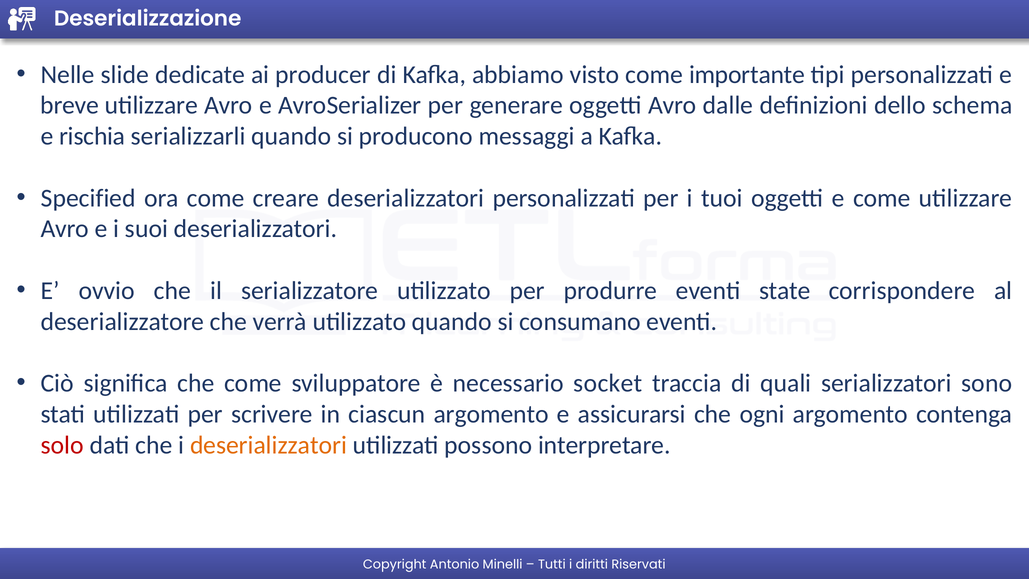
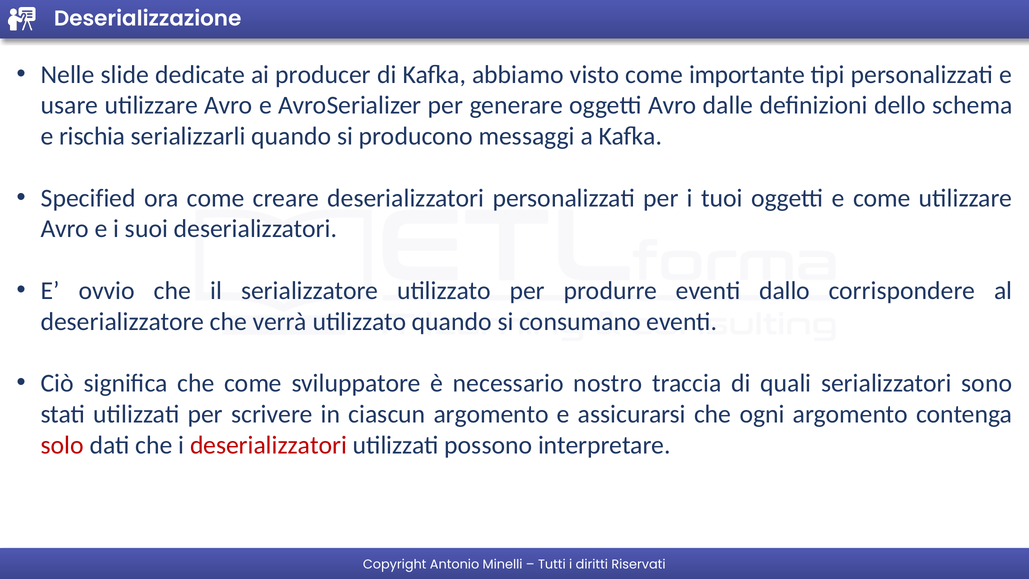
breve: breve -> usare (69, 105)
state: state -> dallo (785, 291)
socket: socket -> nostro (608, 383)
deserializzatori colour: orange -> red (268, 445)
